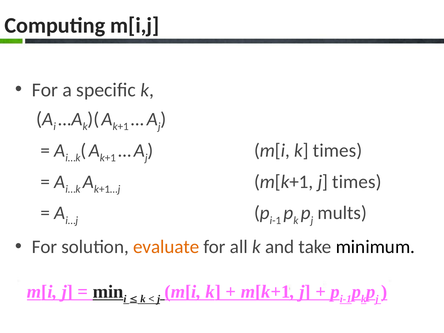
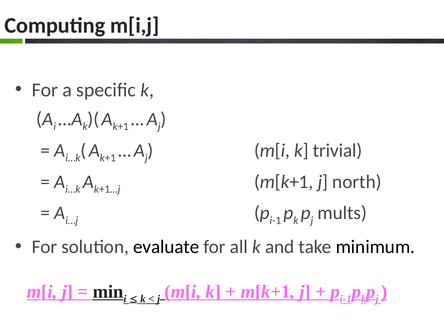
k times: times -> trivial (338, 150)
j times: times -> north (357, 182)
evaluate colour: orange -> black (166, 247)
